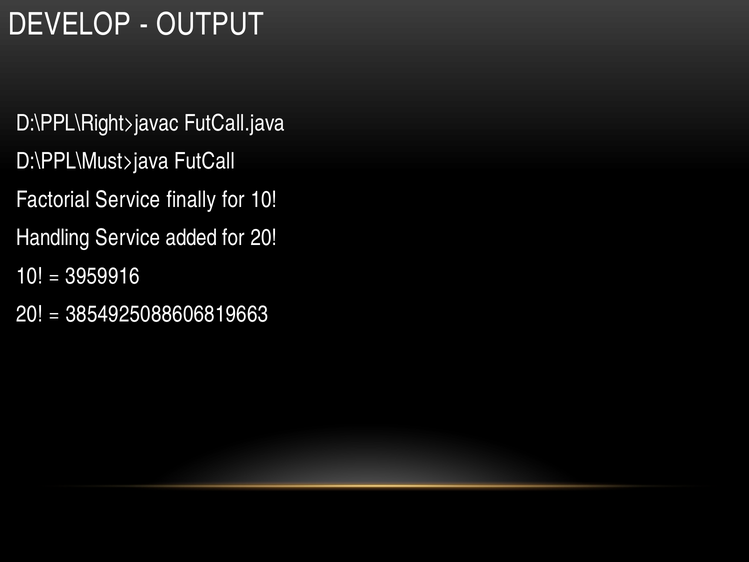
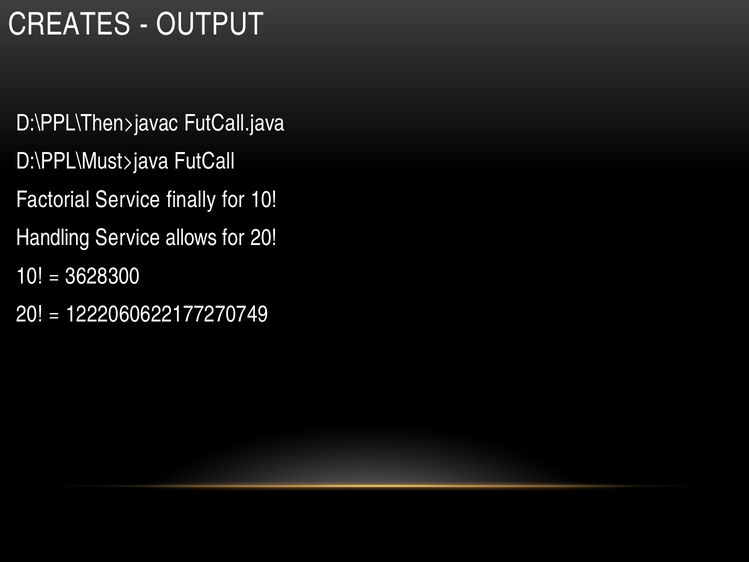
DEVELOP: DEVELOP -> CREATES (69, 25)
D:\PPL\Right>javac: D:\PPL\Right>javac -> D:\PPL\Then>javac (97, 123)
added: added -> allows (191, 238)
3959916: 3959916 -> 3628300 (103, 276)
3854925088606819663: 3854925088606819663 -> 1222060622177270749 (167, 314)
